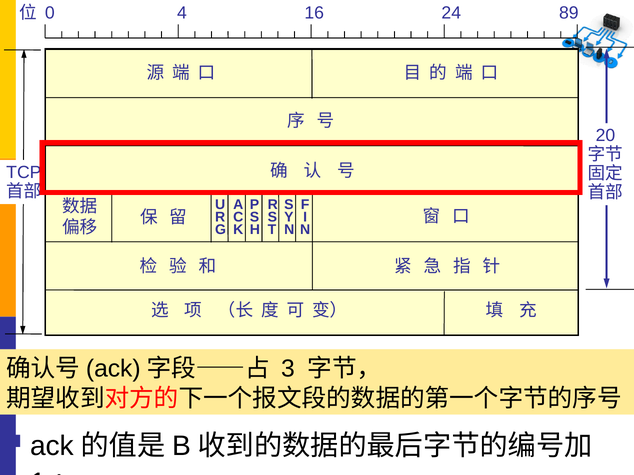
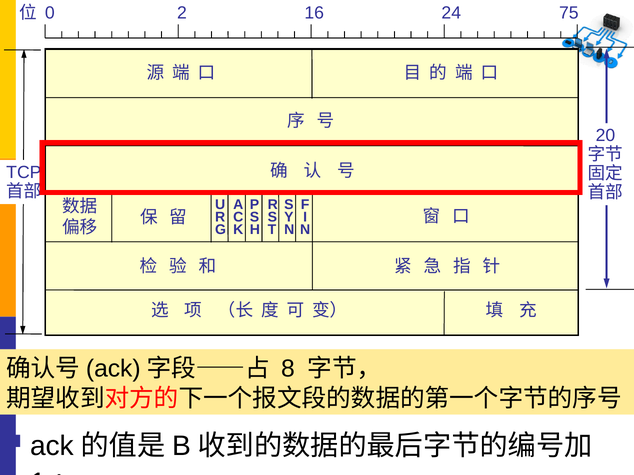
4: 4 -> 2 (182, 13)
89: 89 -> 75 (569, 13)
3: 3 -> 8 (288, 369)
